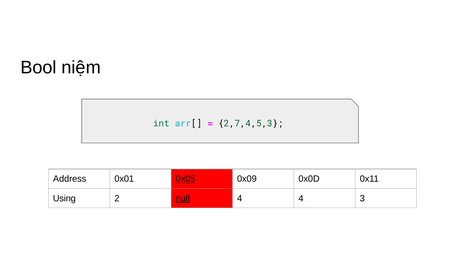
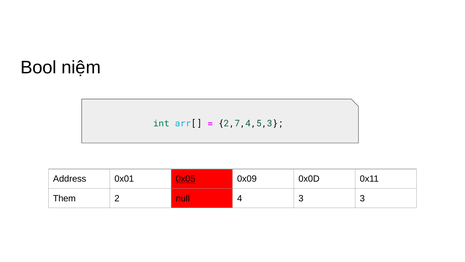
Using: Using -> Them (64, 198)
null underline: present -> none (183, 198)
4 4: 4 -> 3 (301, 198)
